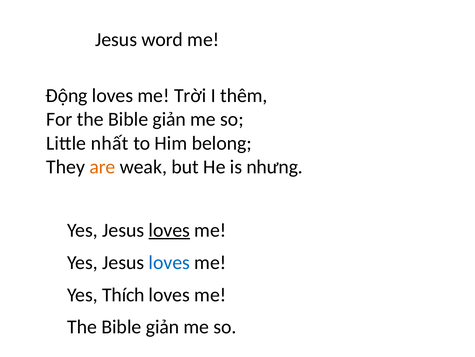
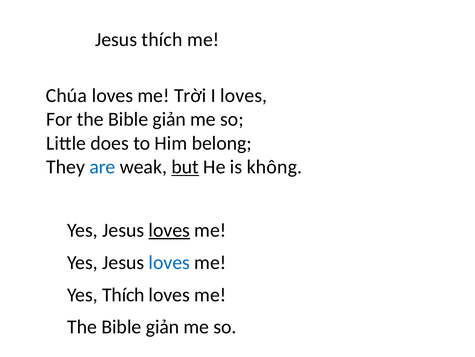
Jesus word: word -> thích (162, 39)
Động: Động -> Chúa (66, 95)
I thêm: thêm -> loves (244, 95)
nhất: nhất -> does (110, 143)
are colour: orange -> blue (102, 167)
but underline: none -> present (185, 167)
nhưng: nhưng -> không (274, 167)
